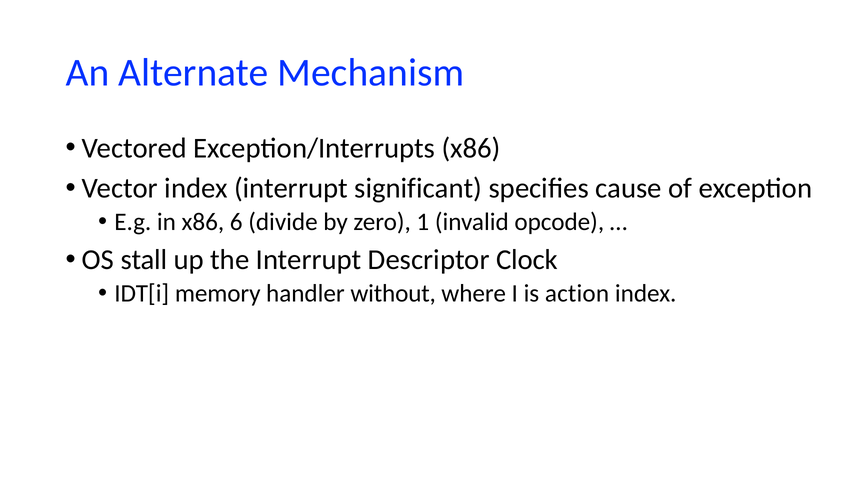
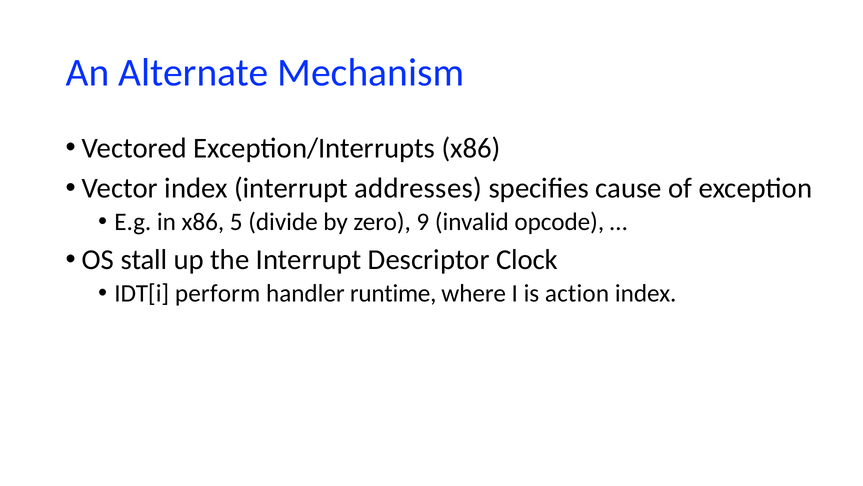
significant: significant -> addresses (418, 188)
6: 6 -> 5 (236, 222)
1: 1 -> 9 (423, 222)
memory: memory -> perform (218, 293)
without: without -> runtime (393, 293)
